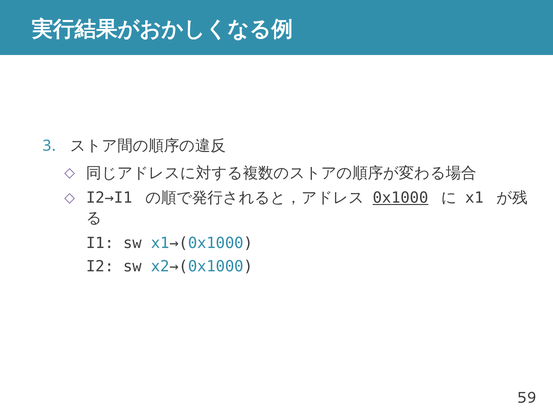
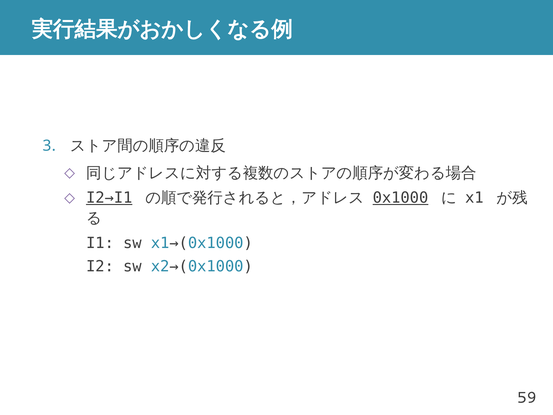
I2→I1 underline: none -> present (109, 198)
